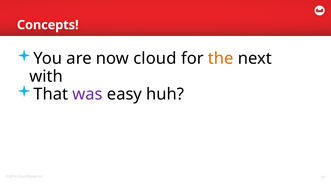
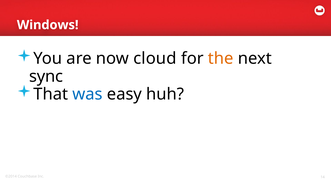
Concepts: Concepts -> Windows (48, 25)
with: with -> sync (46, 76)
was colour: purple -> blue (88, 94)
